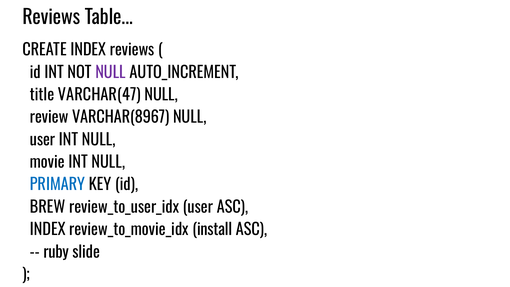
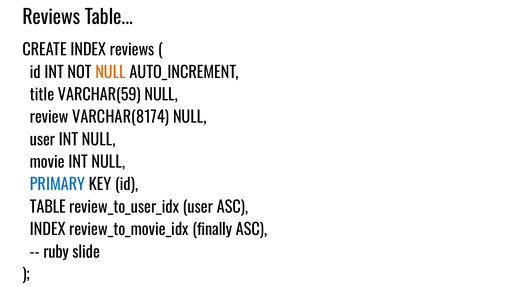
NULL colour: purple -> orange (111, 73)
VARCHAR(47: VARCHAR(47 -> VARCHAR(59 (99, 95)
VARCHAR(8967: VARCHAR(8967 -> VARCHAR(8174 (121, 118)
BREW: BREW -> TABLE (48, 207)
install: install -> finally (212, 230)
